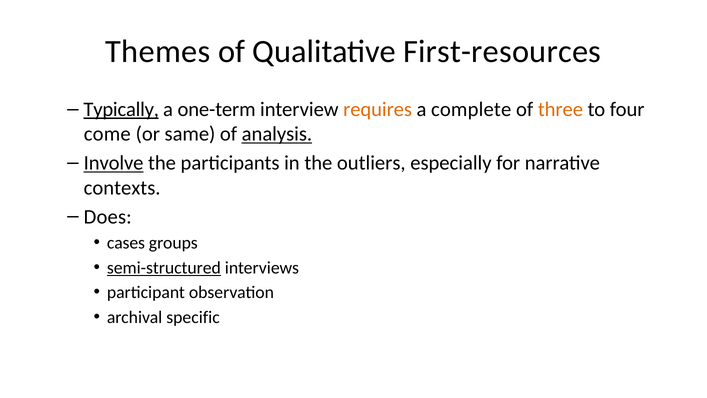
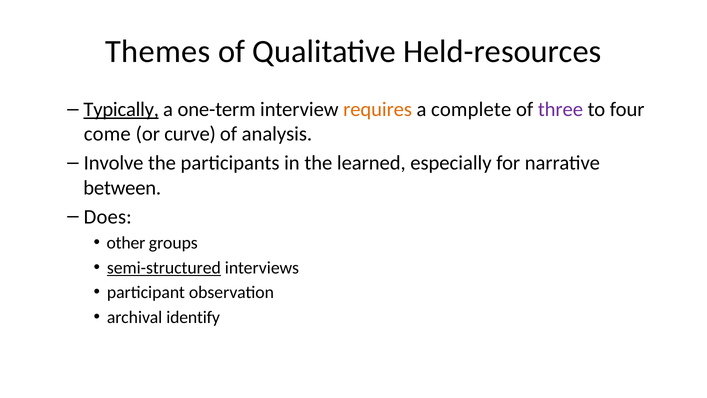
First-resources: First-resources -> Held-resources (502, 51)
three colour: orange -> purple (560, 109)
same: same -> curve (190, 134)
analysis underline: present -> none (277, 134)
Involve underline: present -> none (114, 163)
outliers: outliers -> learned (371, 163)
contexts: contexts -> between (122, 188)
cases: cases -> other (126, 243)
specific: specific -> identify (193, 317)
